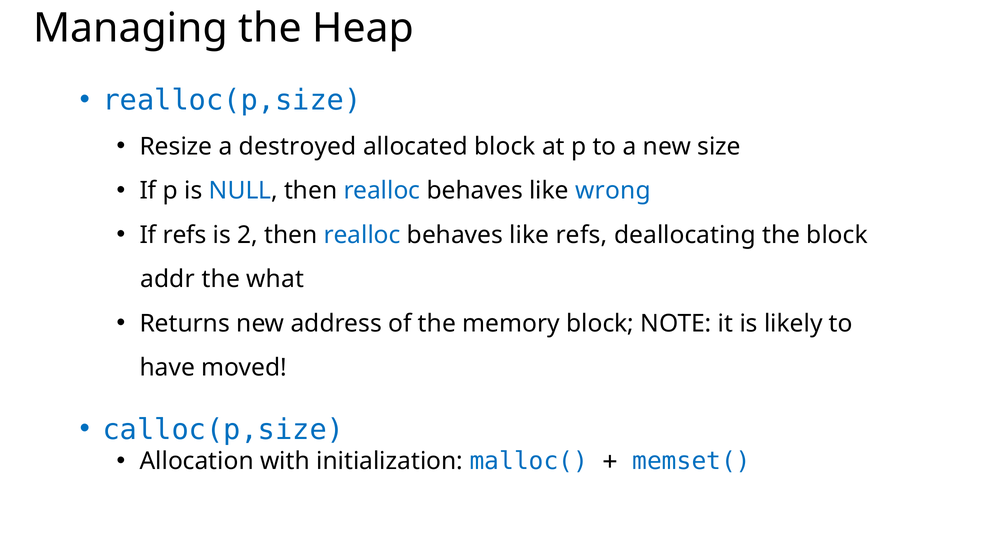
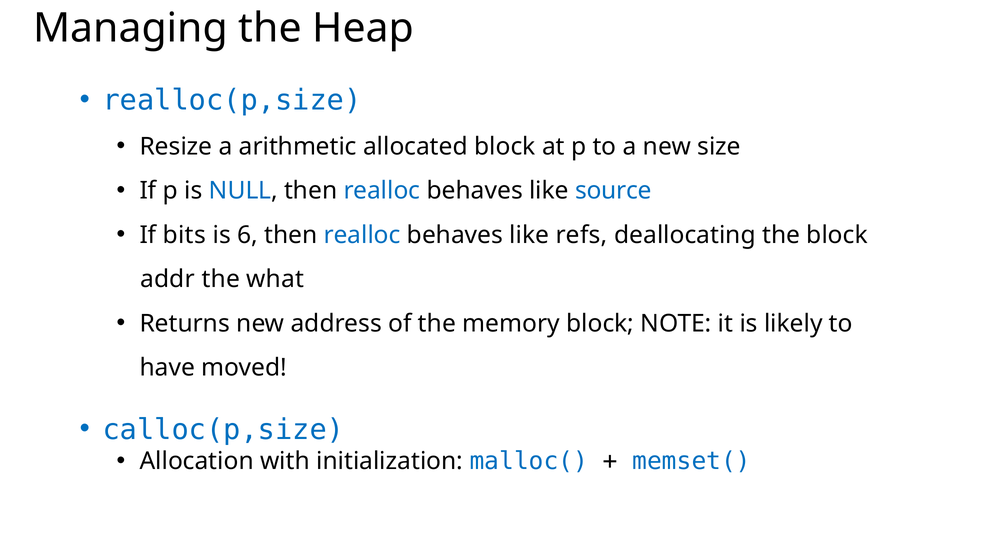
destroyed: destroyed -> arithmetic (298, 147)
wrong: wrong -> source (613, 191)
If refs: refs -> bits (184, 235)
2: 2 -> 6 (248, 235)
